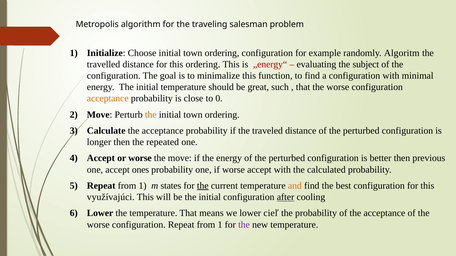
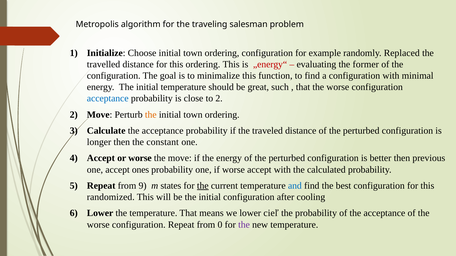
Algoritm: Algoritm -> Replaced (402, 53)
subject: subject -> former (366, 64)
acceptance colour: orange -> blue (108, 99)
to 0: 0 -> 2 (219, 99)
repeated: repeated -> constant (163, 142)
1: 1 -> 9 (143, 186)
and colour: orange -> blue (295, 186)
využívajúci: využívajúci -> randomized (111, 197)
after underline: present -> none (286, 197)
configuration Repeat from 1: 1 -> 0 (220, 225)
